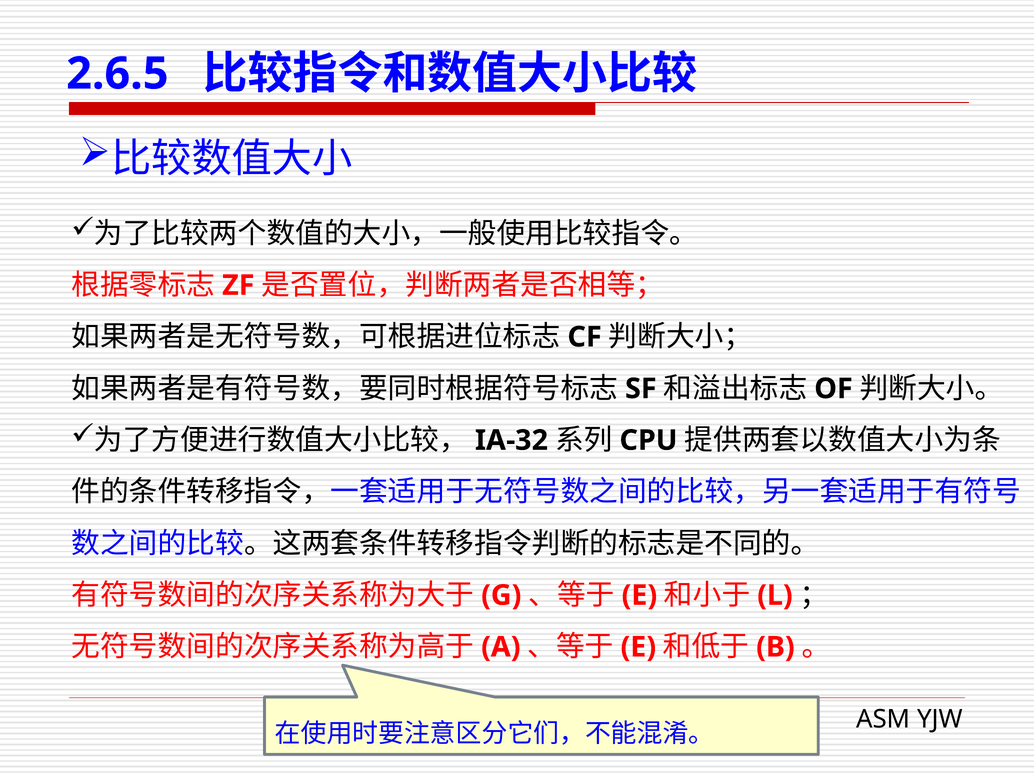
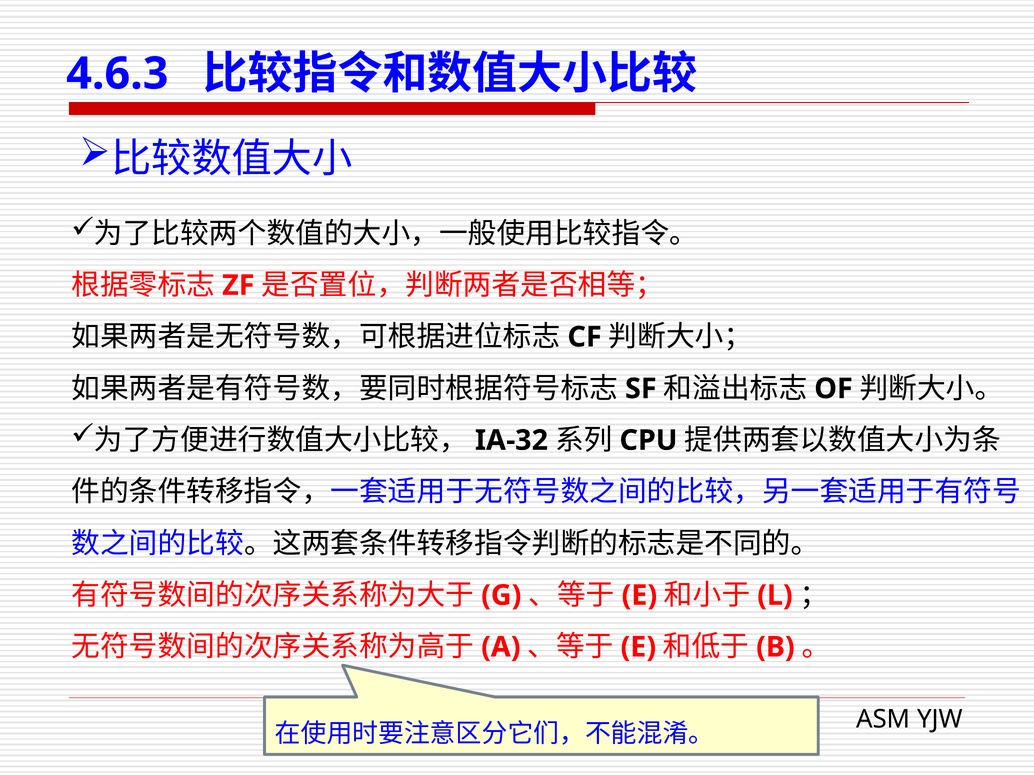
2.6.5: 2.6.5 -> 4.6.3 (117, 74)
